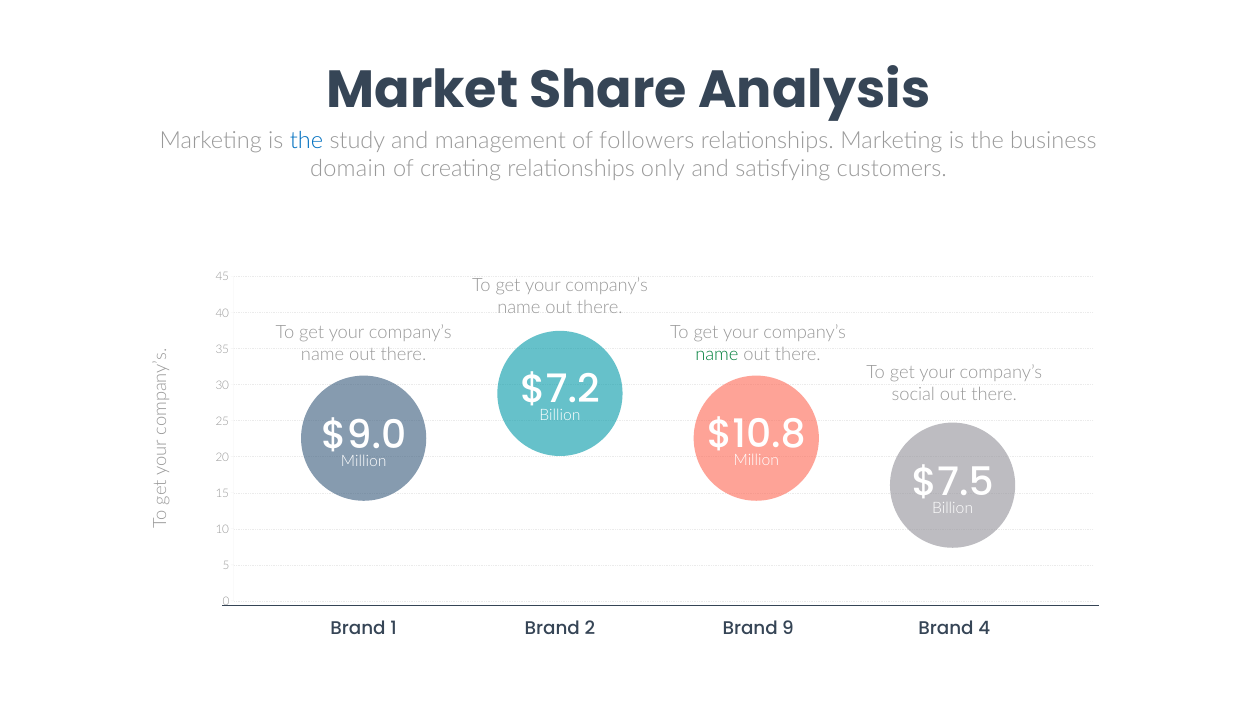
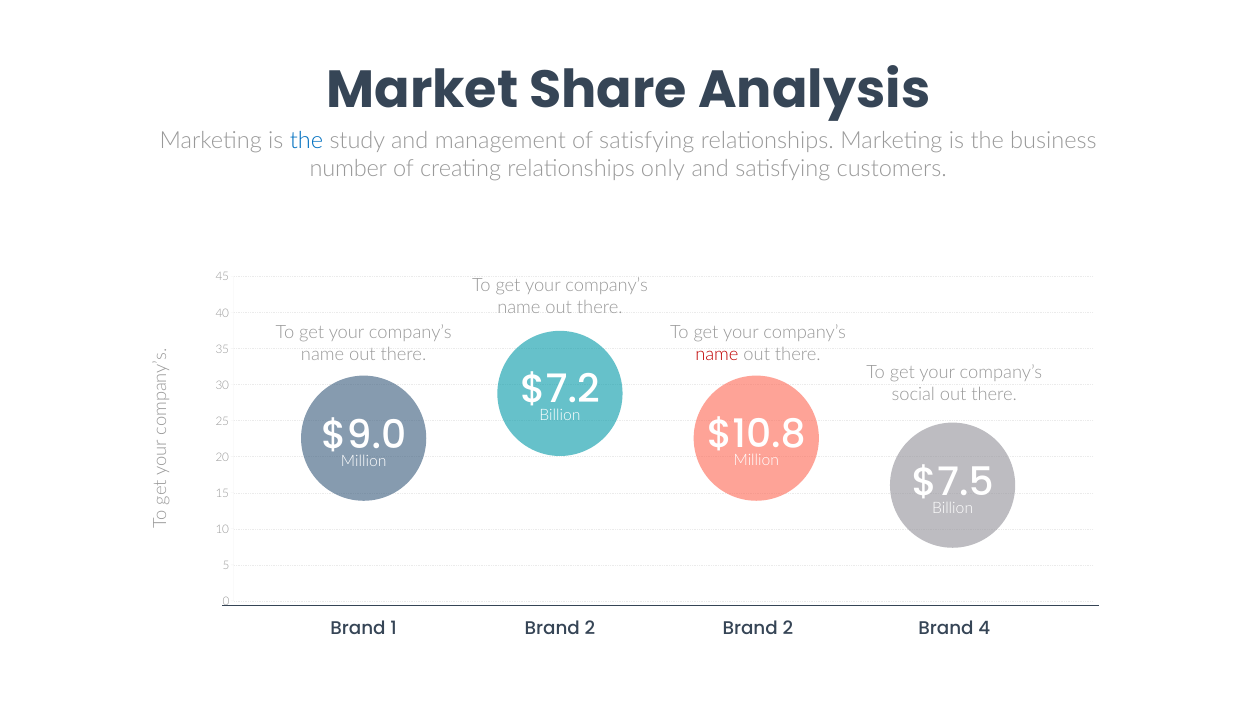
of followers: followers -> satisfying (647, 141)
domain: domain -> number (348, 169)
name colour: green -> red (717, 354)
2 Brand 9: 9 -> 2 (788, 628)
